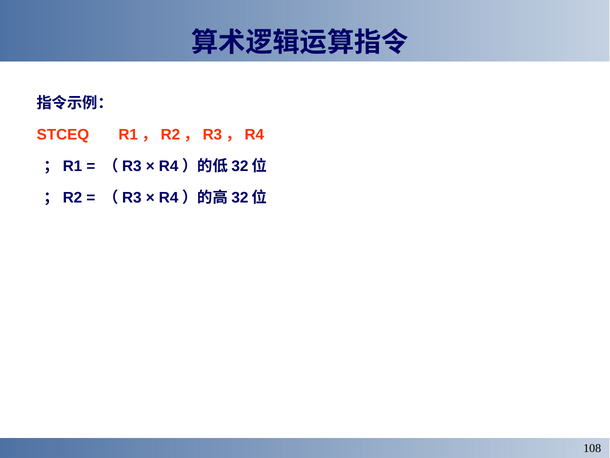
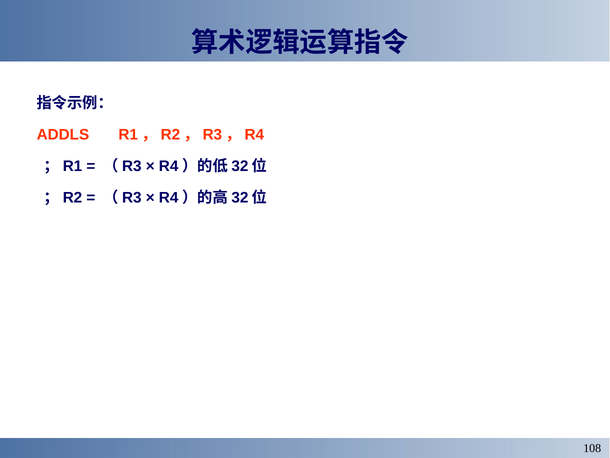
STCEQ: STCEQ -> ADDLS (63, 134)
